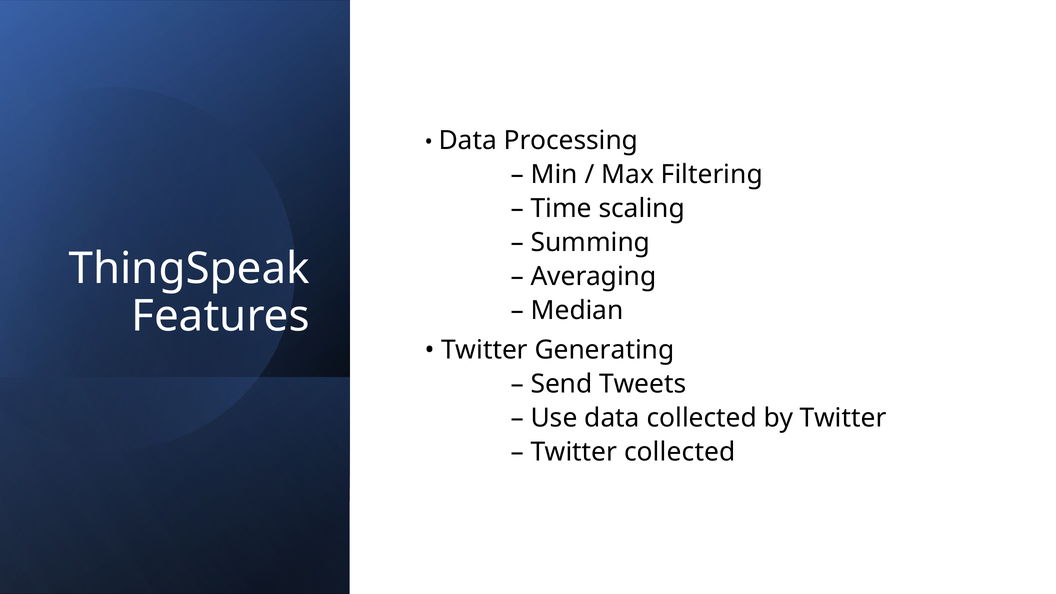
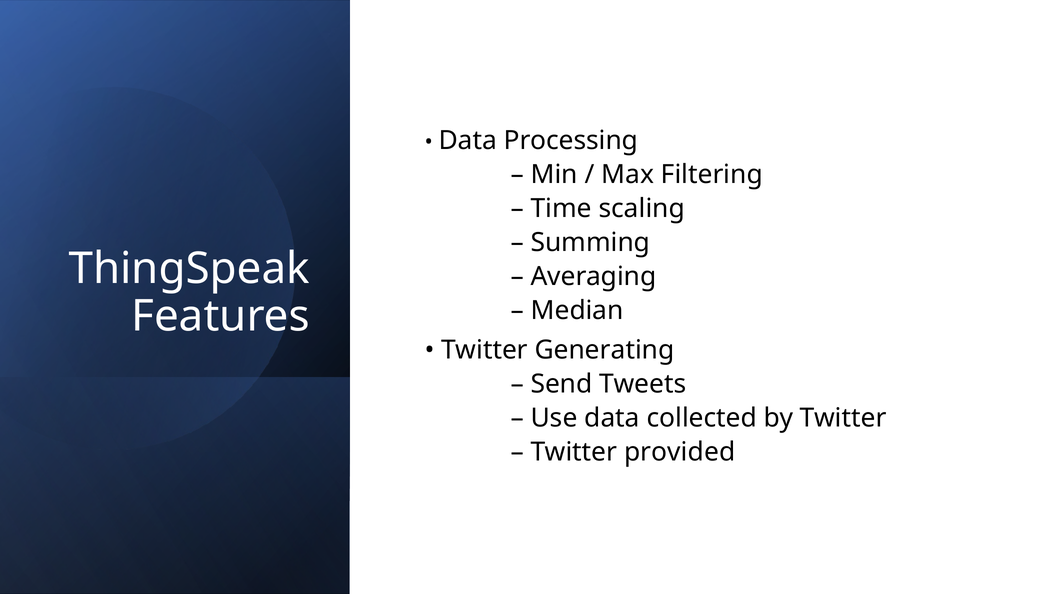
Twitter collected: collected -> provided (680, 452)
